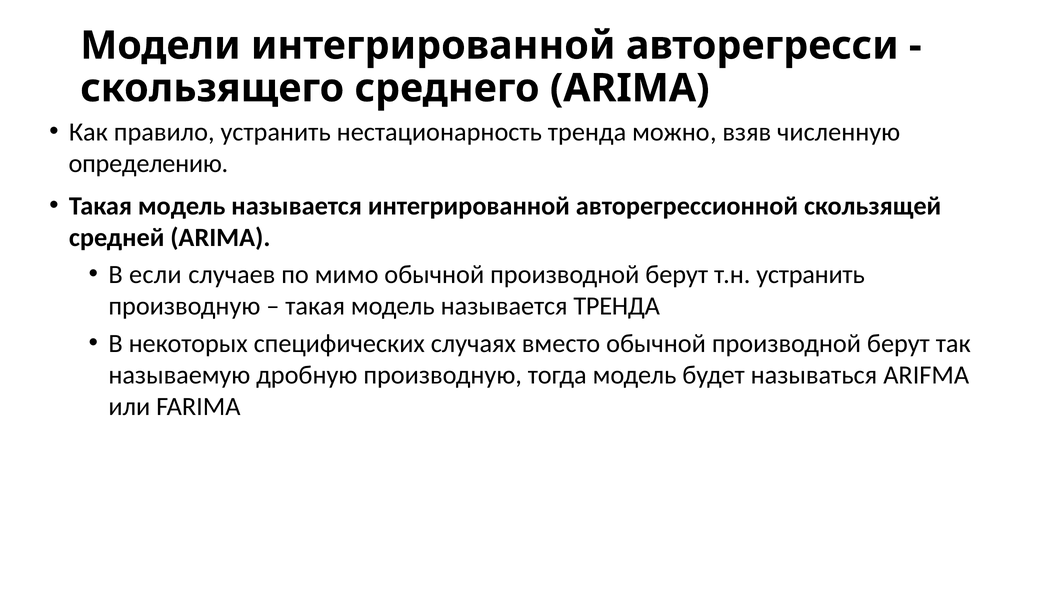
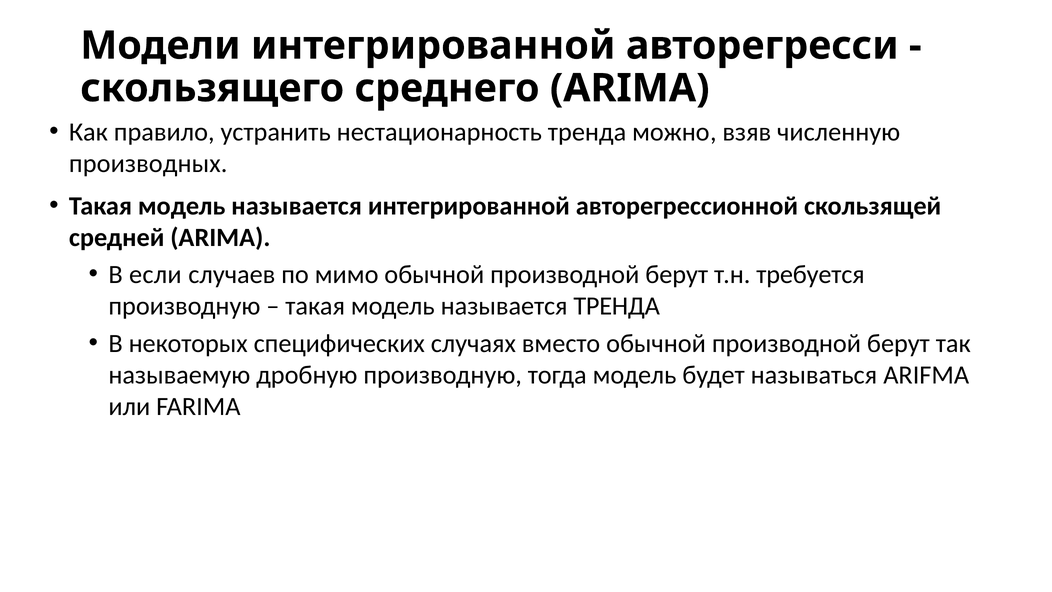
определению: определению -> производных (148, 163)
т.н устранить: устранить -> требуется (811, 275)
